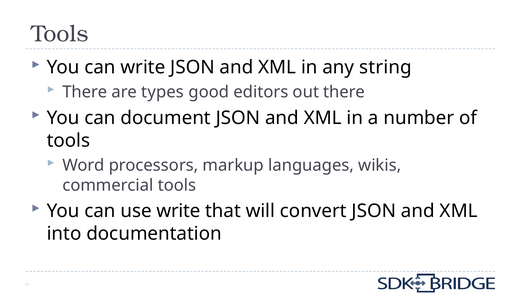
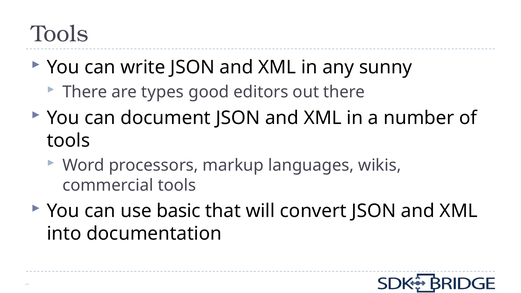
string: string -> sunny (386, 67)
use write: write -> basic (178, 211)
